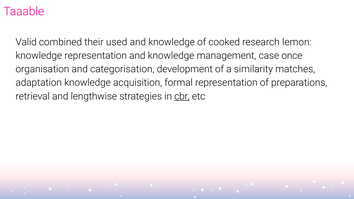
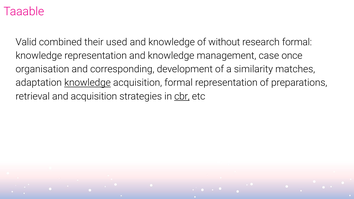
cooked: cooked -> without (224, 42)
research lemon: lemon -> formal (297, 42)
categorisation: categorisation -> corresponding (122, 69)
knowledge underline: none -> present (88, 83)
and lengthwise: lengthwise -> acquisition (94, 96)
